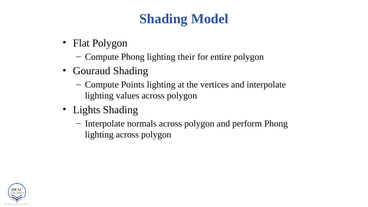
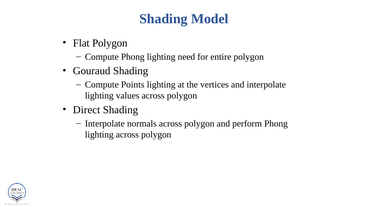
their: their -> need (186, 57)
Lights: Lights -> Direct (87, 110)
